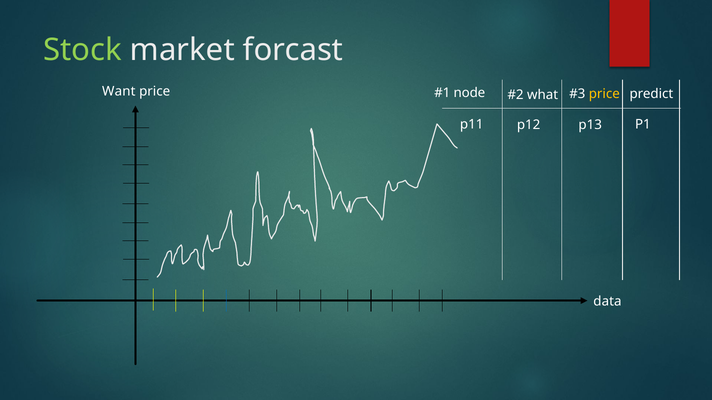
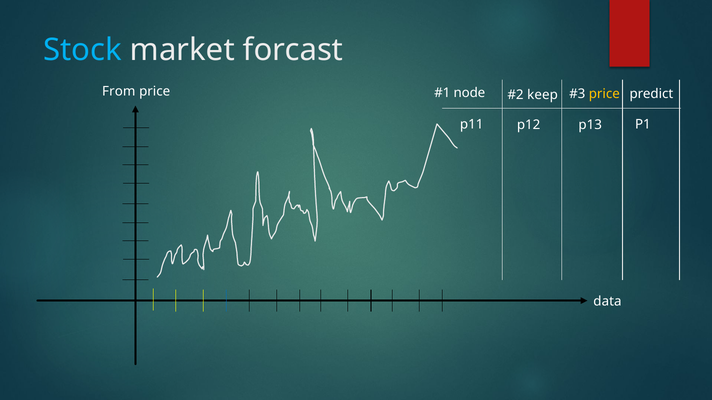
Stock colour: light green -> light blue (82, 50)
Want: Want -> From (119, 92)
what: what -> keep (543, 95)
